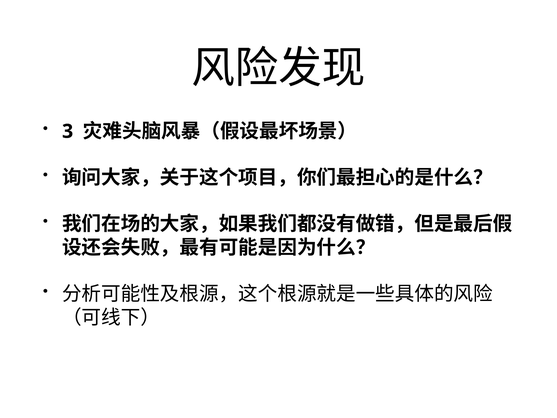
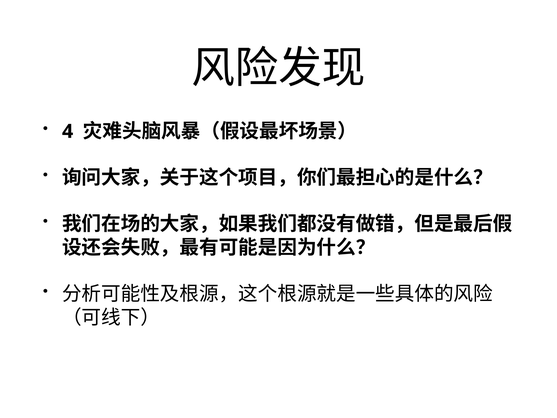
3: 3 -> 4 (68, 131)
